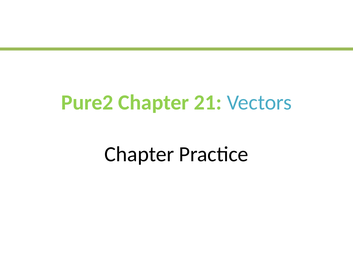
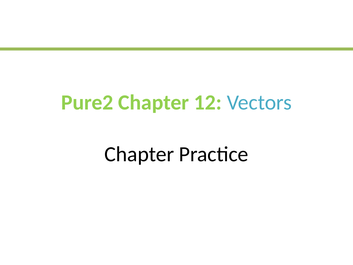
21: 21 -> 12 (208, 102)
